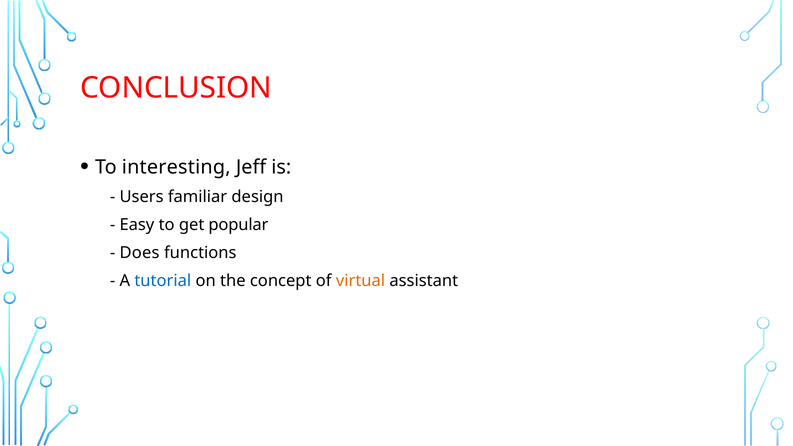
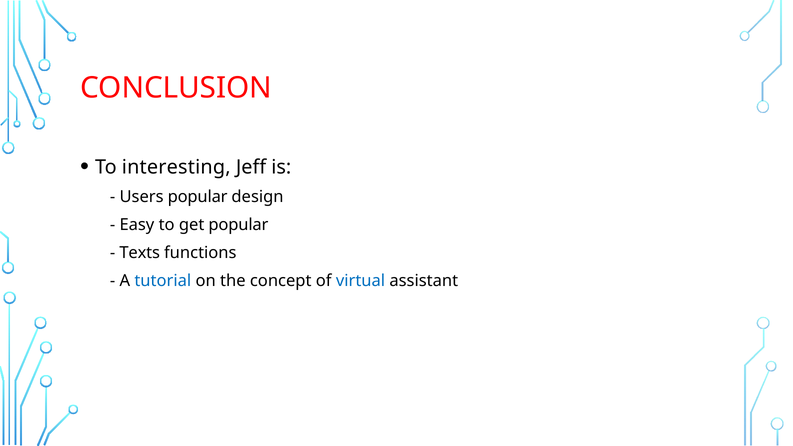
Users familiar: familiar -> popular (198, 197)
Does: Does -> Texts (140, 253)
virtual colour: orange -> blue (361, 281)
